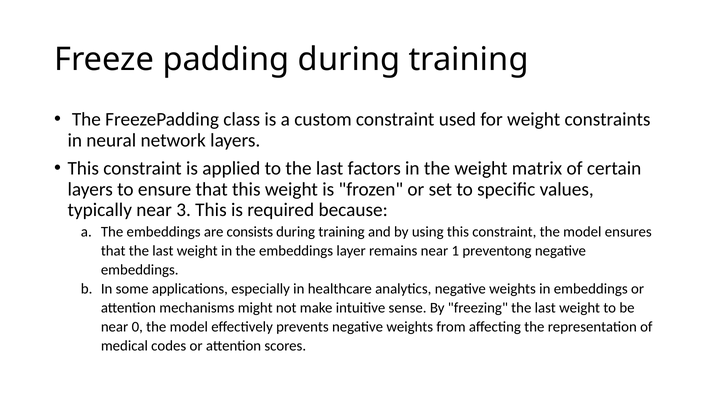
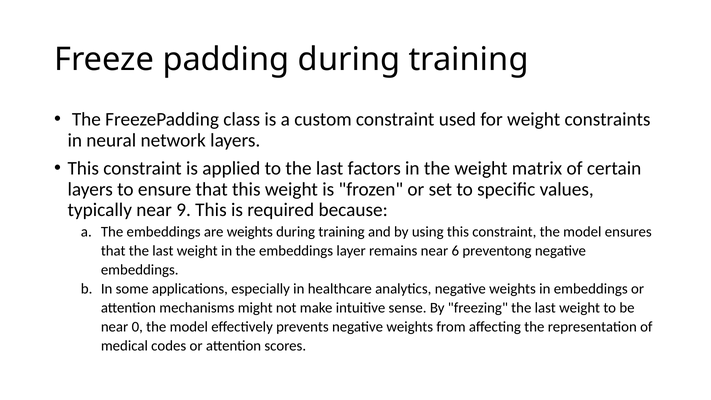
3: 3 -> 9 (184, 210)
are consists: consists -> weights (250, 232)
1: 1 -> 6 (455, 251)
